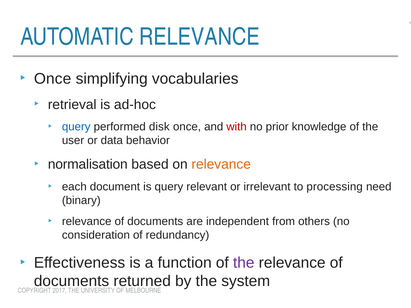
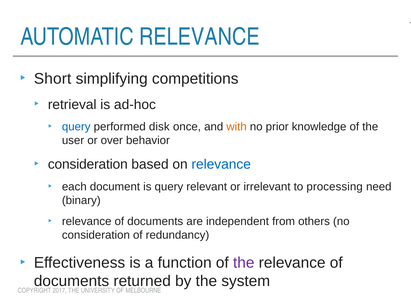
Once: Once -> Short (53, 79)
vocabularies: vocabularies -> competitions (195, 79)
with colour: red -> orange (237, 127)
data: data -> over (112, 141)
normalisation: normalisation -> consideration (88, 164)
relevance colour: orange -> blue (221, 164)
